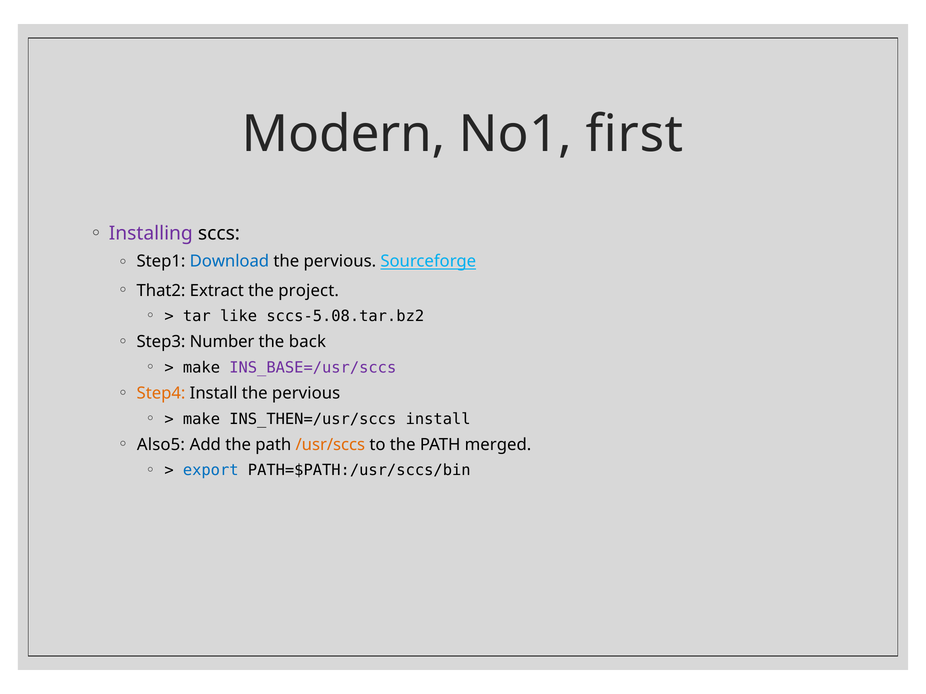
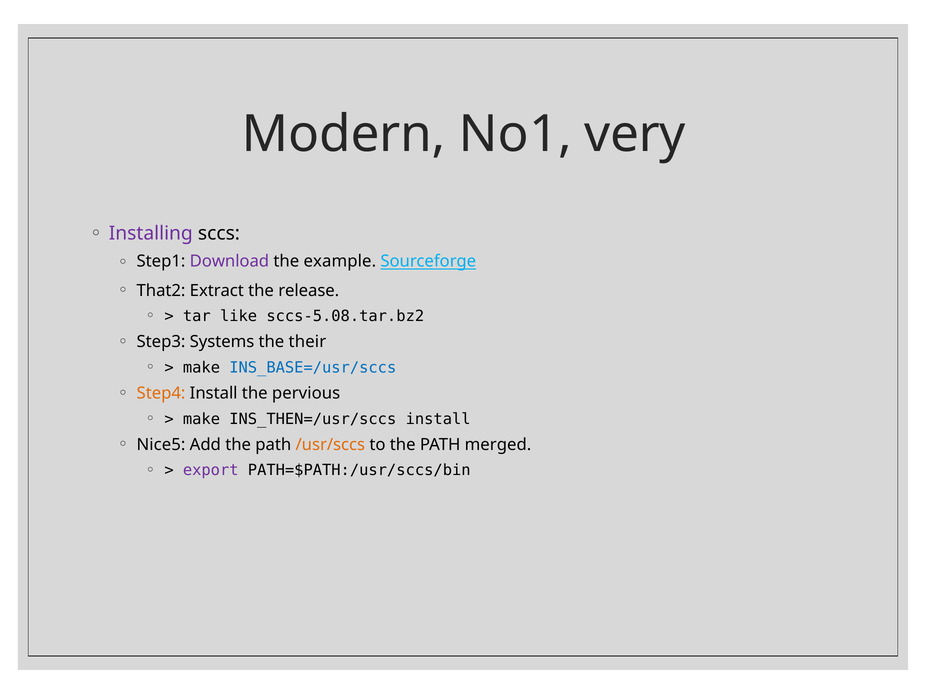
first: first -> very (635, 134)
Download colour: blue -> purple (229, 262)
pervious: pervious -> example (340, 262)
project: project -> release (309, 291)
Number: Number -> Systems (222, 342)
back: back -> their (307, 342)
INS_BASE=/usr/sccs colour: purple -> blue (313, 368)
Also5: Also5 -> Nice5 (161, 445)
export colour: blue -> purple (211, 471)
